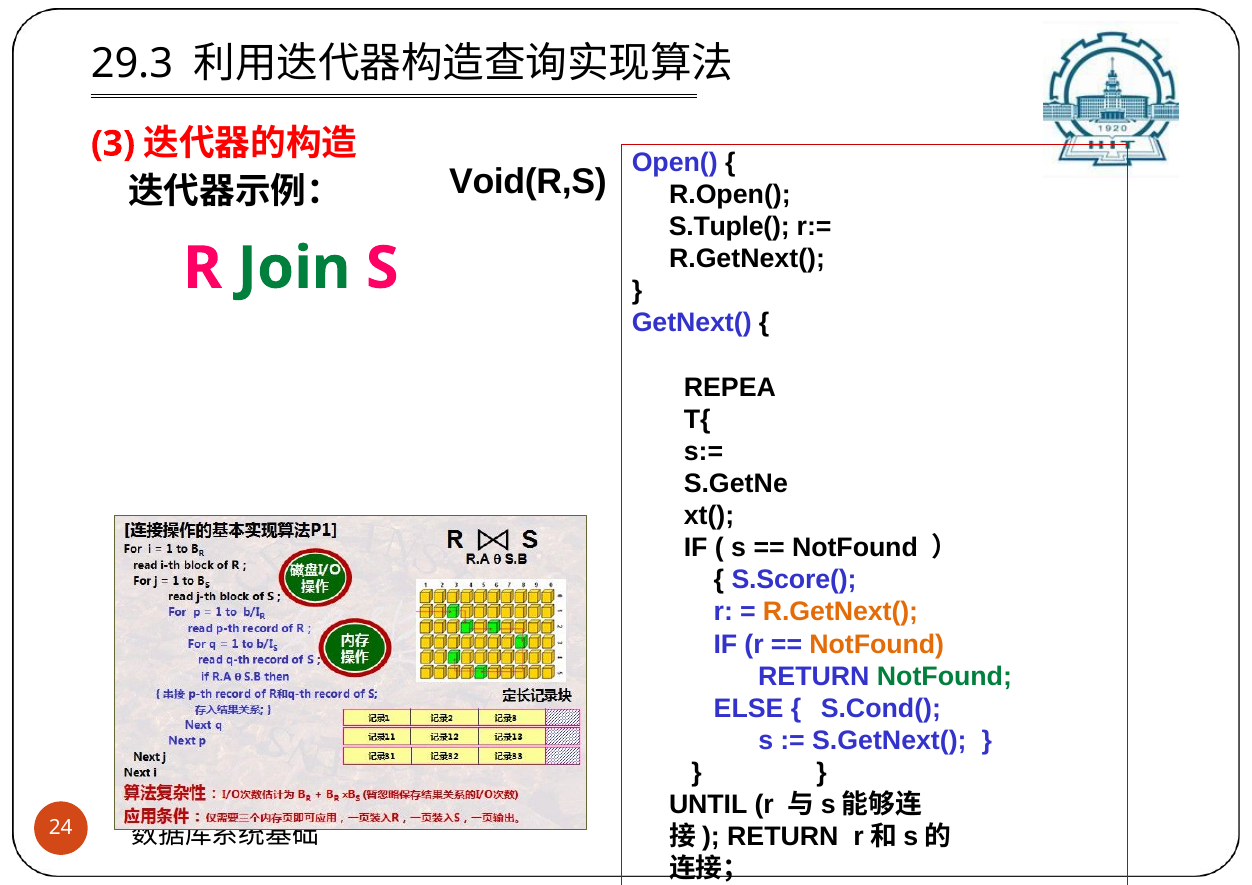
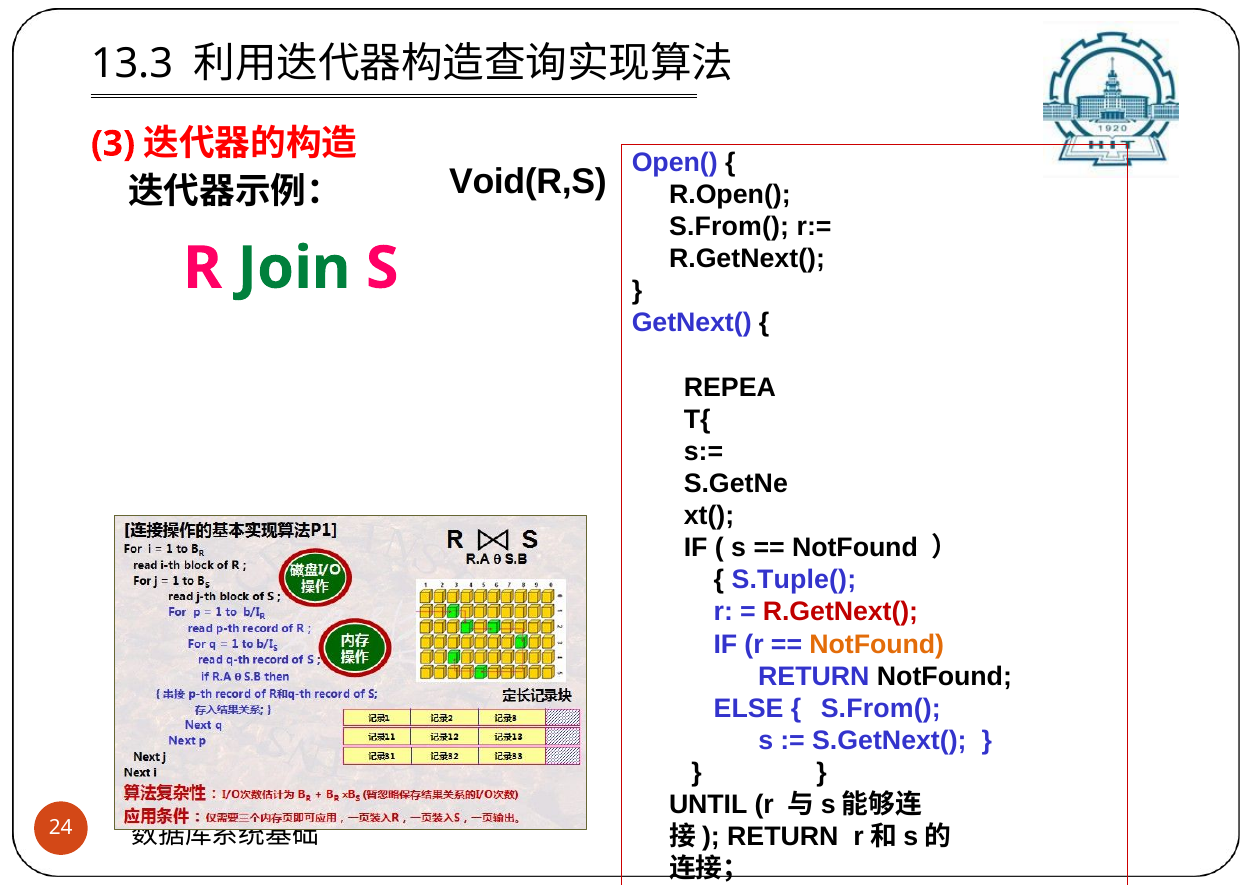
29.3: 29.3 -> 13.3 (132, 64)
S.Tuple(: S.Tuple( -> S.From( (729, 227)
S.Score(: S.Score( -> S.Tuple( (794, 580)
R.GetNext( colour: orange -> red (841, 612)
NotFound colour: green -> black (944, 677)
S.Cond(: S.Cond( -> S.From( (881, 709)
